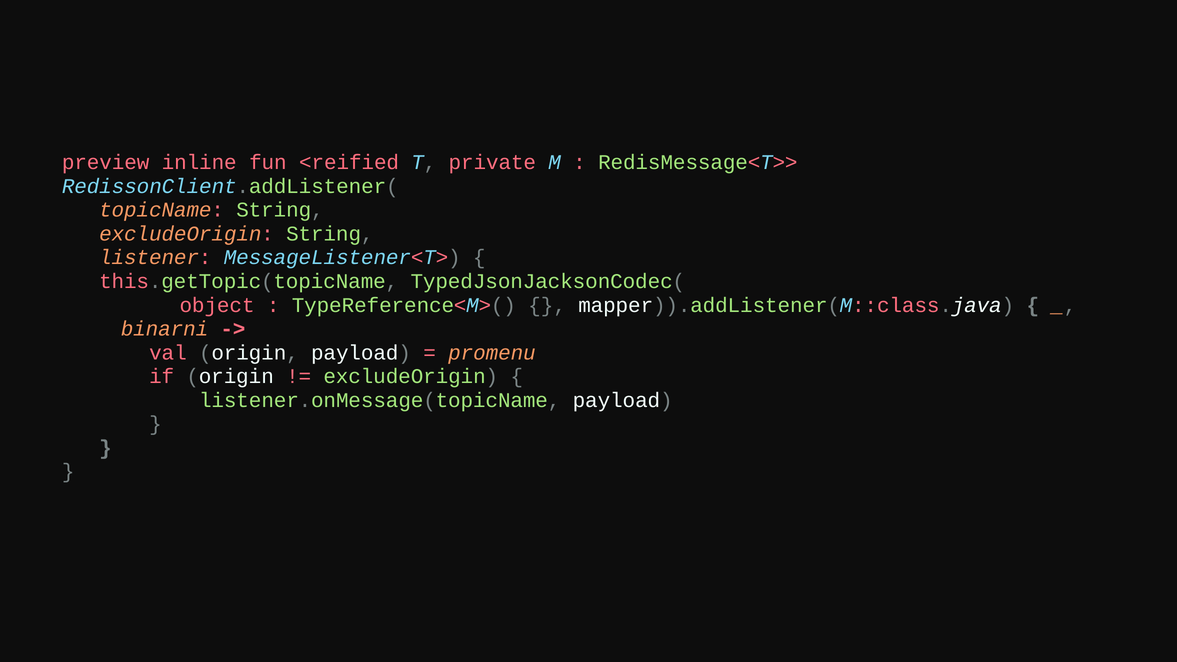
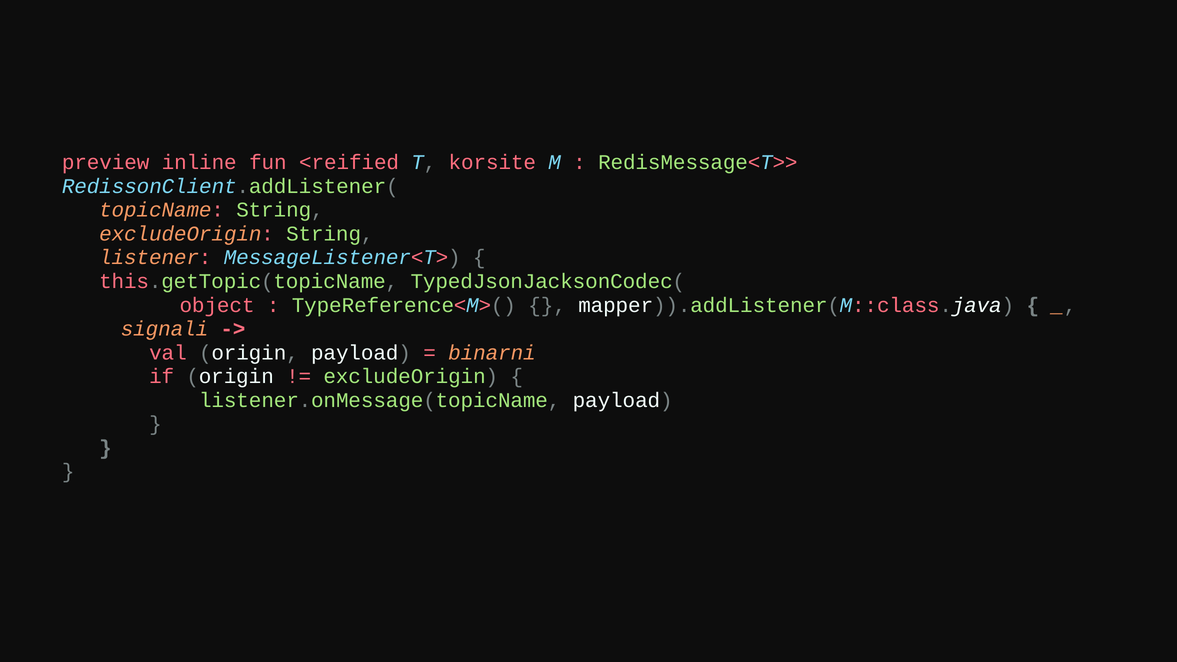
private: private -> korsite (492, 163)
binarni: binarni -> signali (164, 329)
promenu: promenu -> binarni (492, 353)
